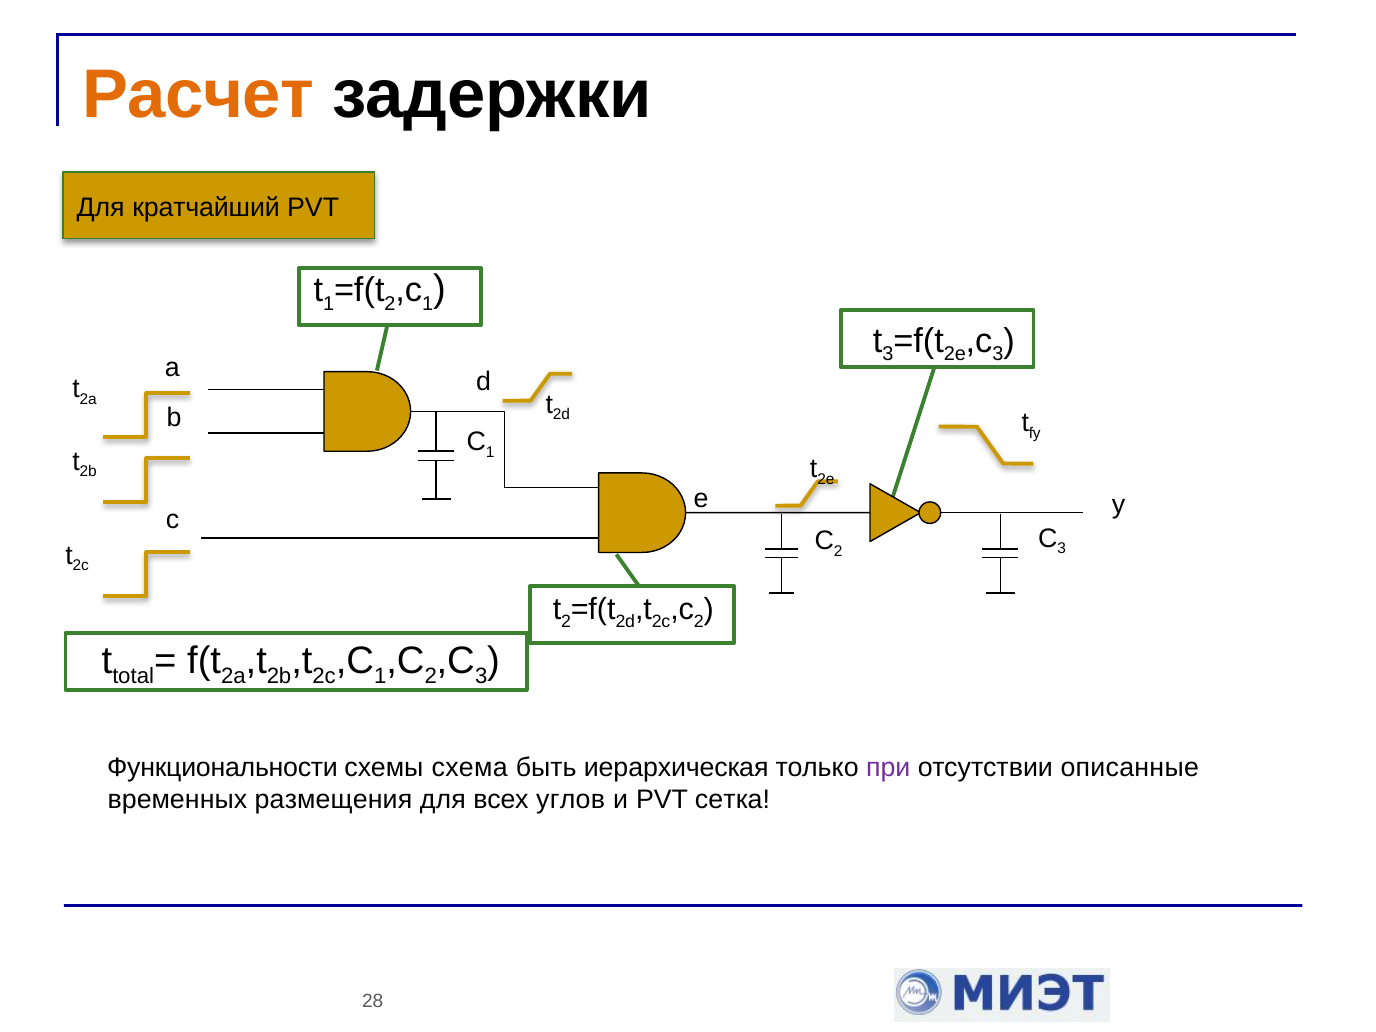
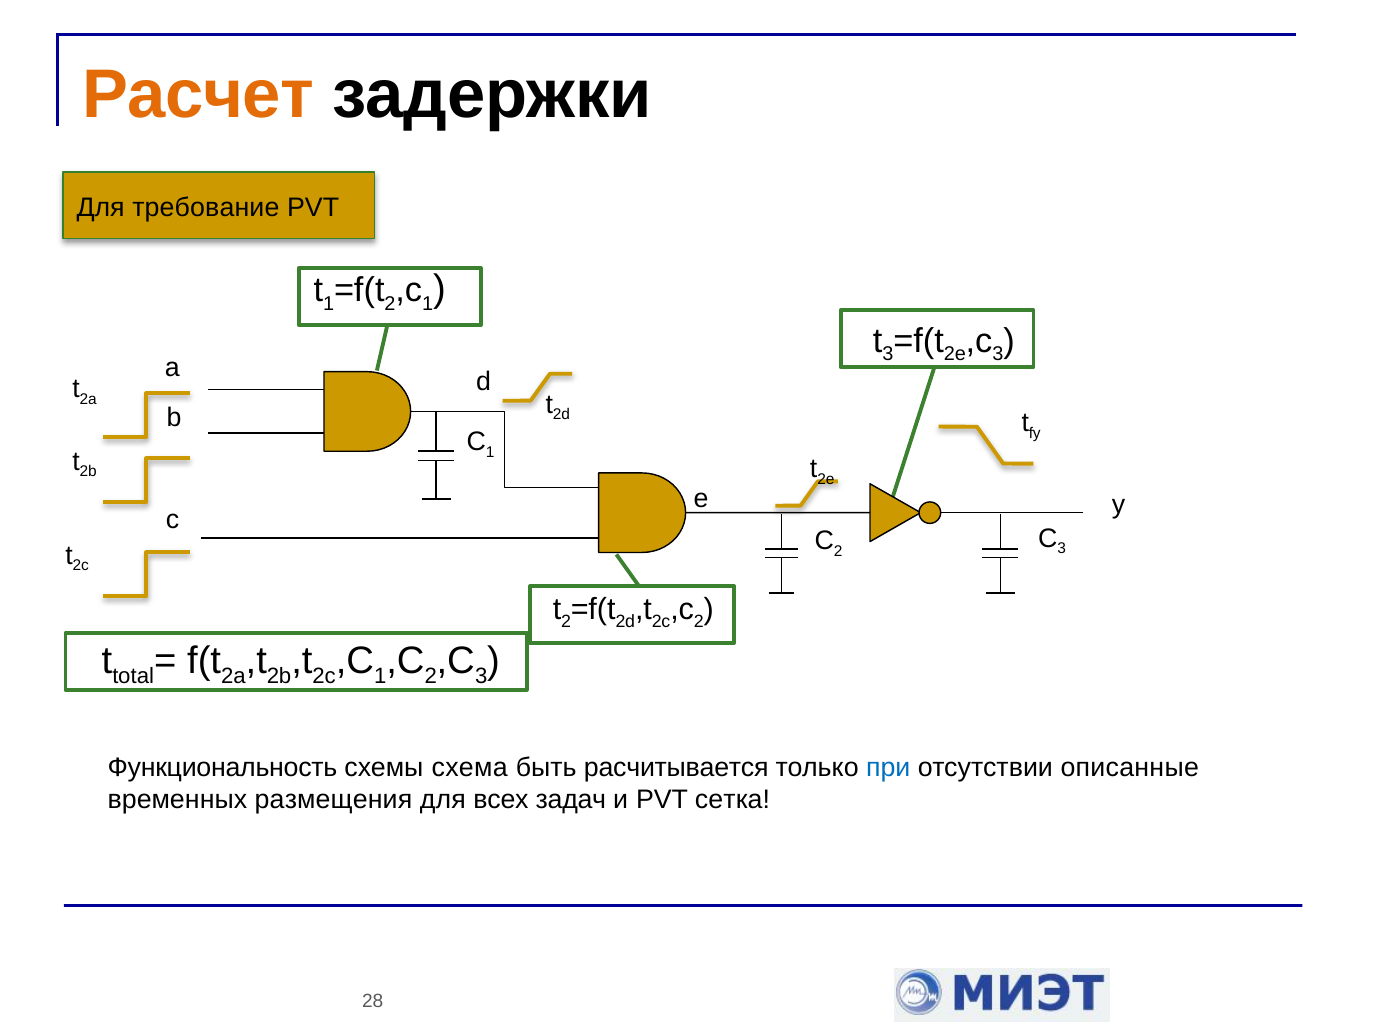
кратчайший: кратчайший -> требование (206, 207)
Функциональности: Функциональности -> Функциональность (222, 767)
иерархическая: иерархическая -> расчитывается (676, 767)
при colour: purple -> blue (888, 767)
углов: углов -> задач (571, 799)
